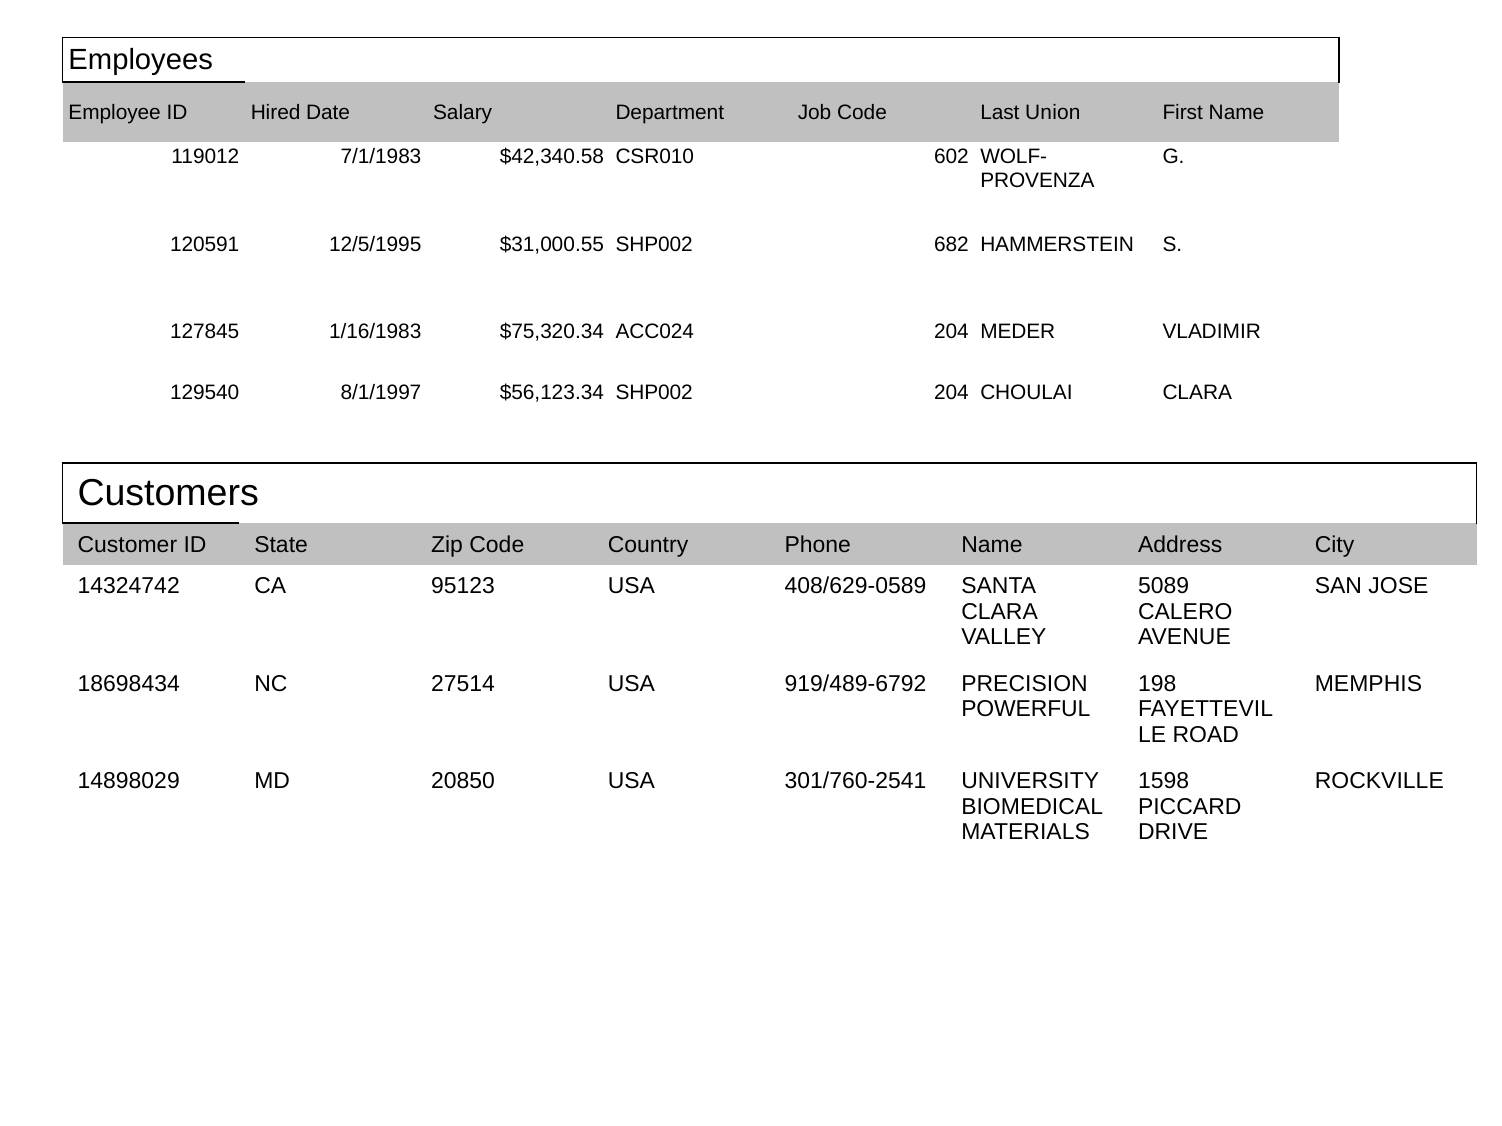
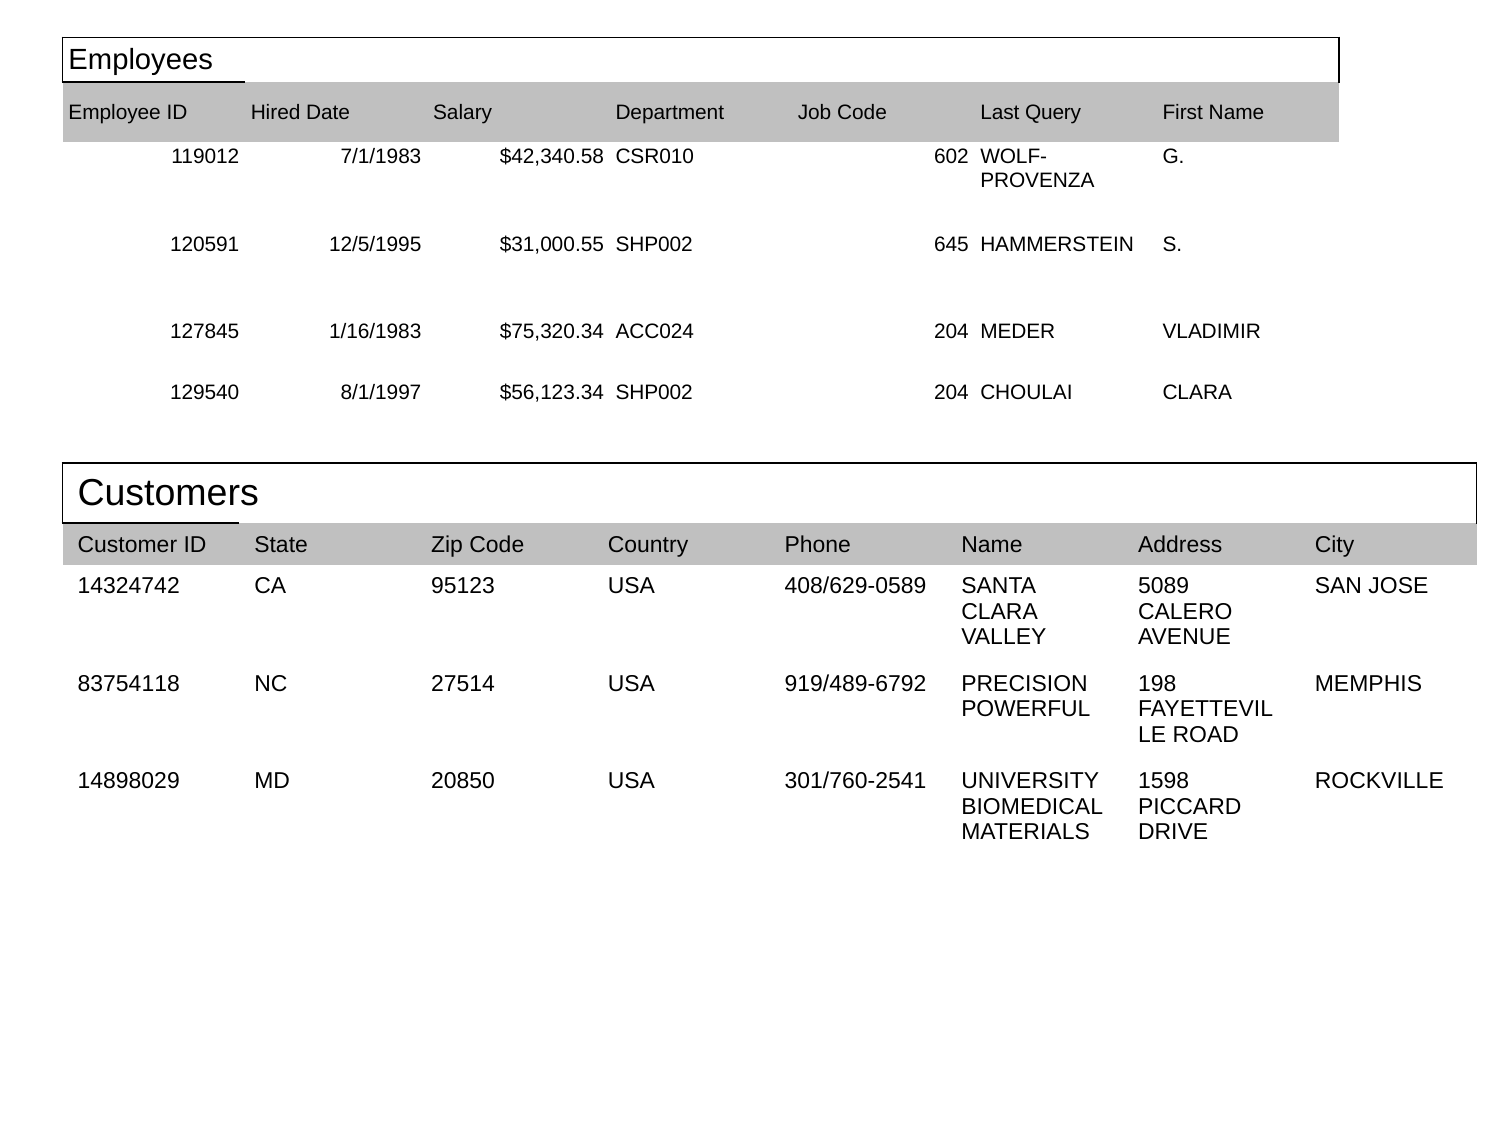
Union: Union -> Query (1053, 112)
682: 682 -> 645 (951, 245)
18698434: 18698434 -> 83754118 (129, 684)
